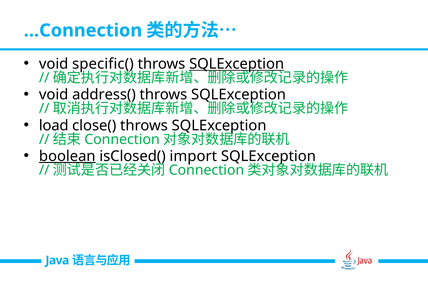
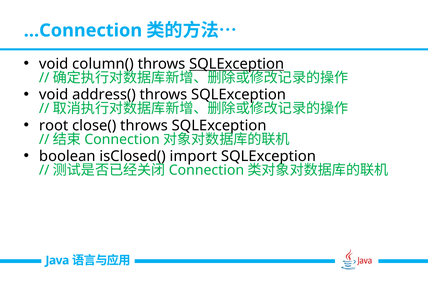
specific(: specific( -> column( (103, 64)
load: load -> root (54, 125)
boolean underline: present -> none (67, 156)
